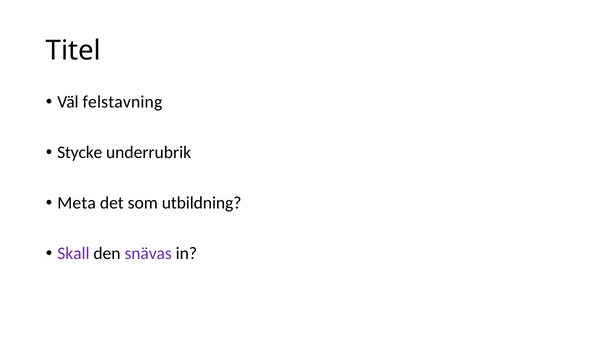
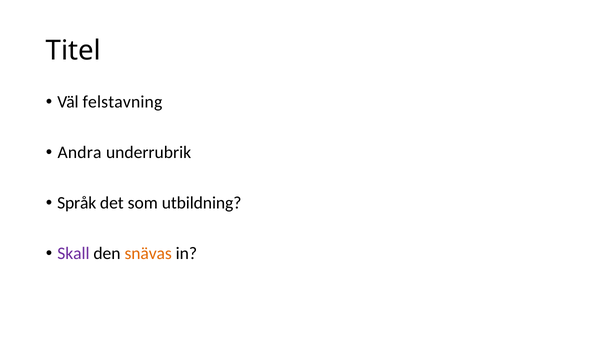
Stycke: Stycke -> Andra (80, 153)
Meta: Meta -> Språk (77, 203)
snävas colour: purple -> orange (148, 254)
